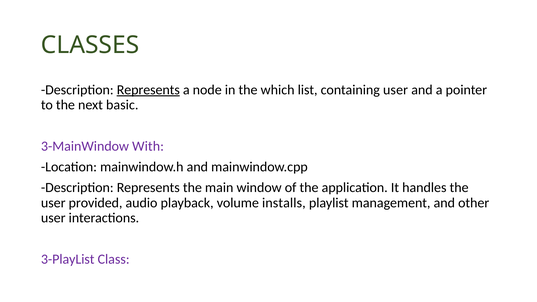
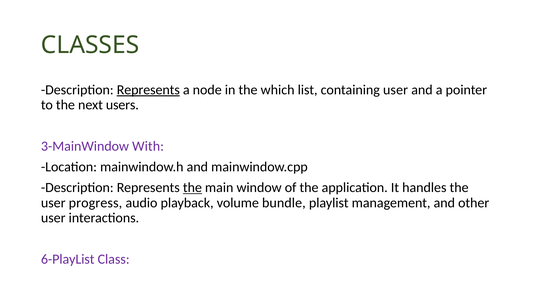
basic: basic -> users (122, 105)
the underline: none -> present (192, 188)
provided: provided -> progress (95, 203)
installs: installs -> bundle (284, 203)
3-PlayList: 3-PlayList -> 6-PlayList (68, 259)
